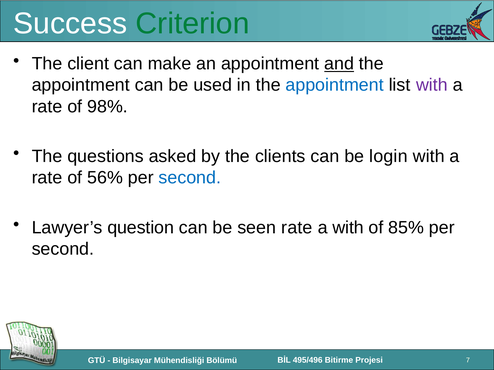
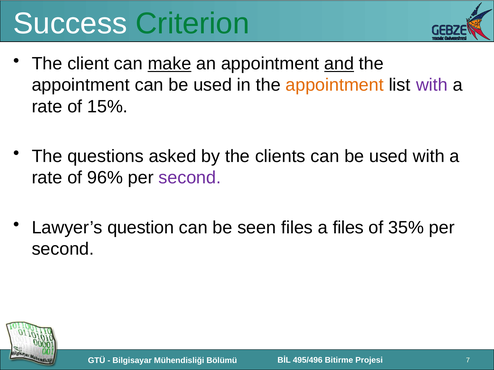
make underline: none -> present (169, 64)
appointment colour: blue -> orange (335, 85)
98%: 98% -> 15% (108, 107)
clients can be login: login -> used (388, 157)
56%: 56% -> 96% (105, 178)
second colour: blue -> purple (190, 178)
seen rate: rate -> files (297, 228)
a with: with -> files (348, 228)
85%: 85% -> 35% (406, 228)
